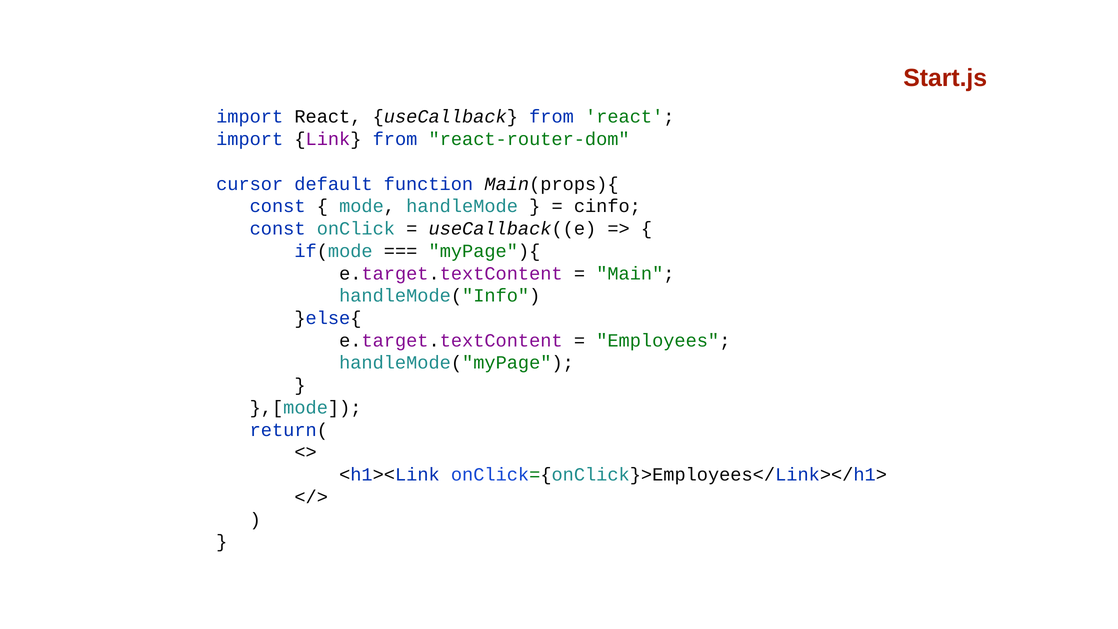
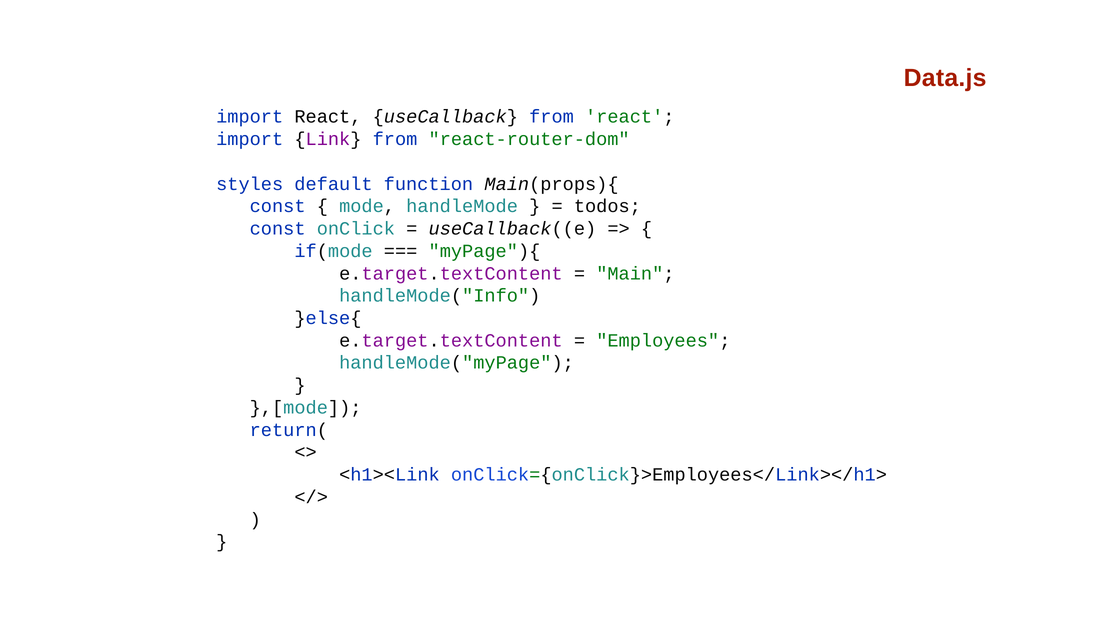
Start.js: Start.js -> Data.js (945, 78)
cursor: cursor -> styles (250, 184)
cinfo: cinfo -> todos (607, 206)
